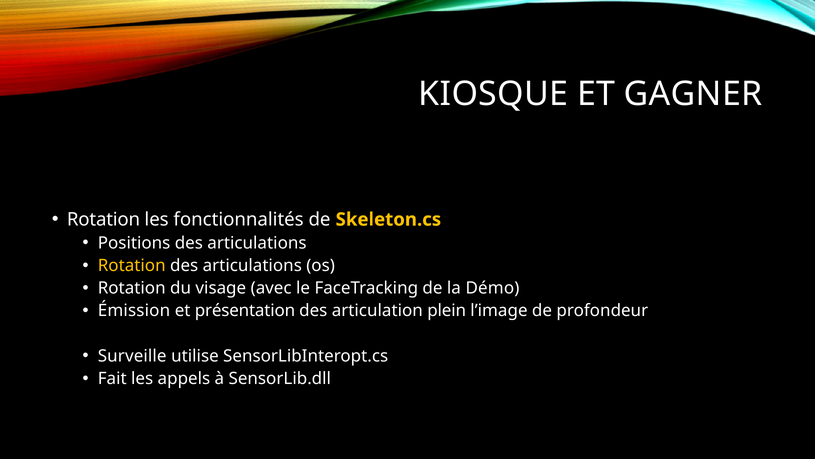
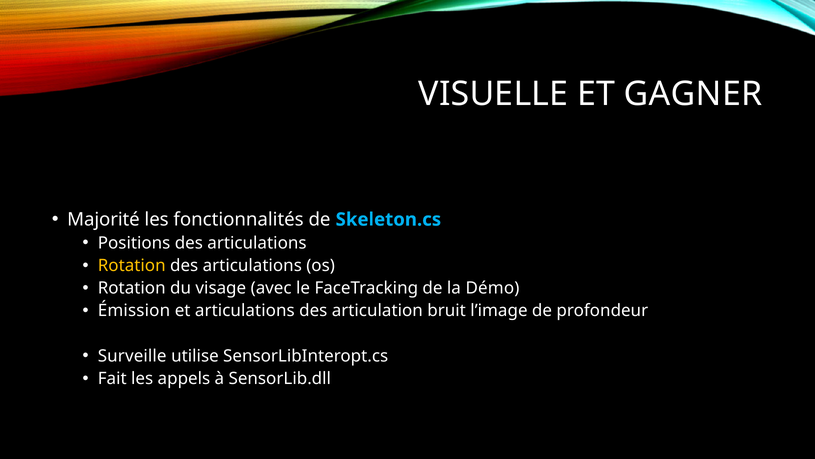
KIOSQUE: KIOSQUE -> VISUELLE (493, 94)
Rotation: Rotation -> Majorité (103, 219)
Skeleton.cs colour: yellow -> light blue (388, 219)
et présentation: présentation -> articulations (245, 310)
plein: plein -> bruit (447, 310)
